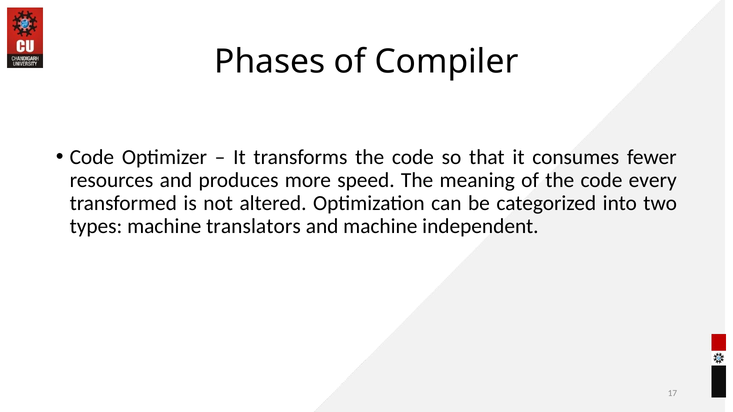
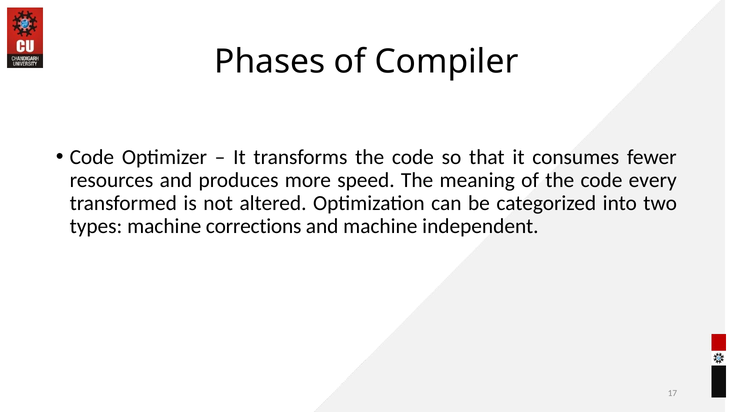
translators: translators -> corrections (254, 227)
